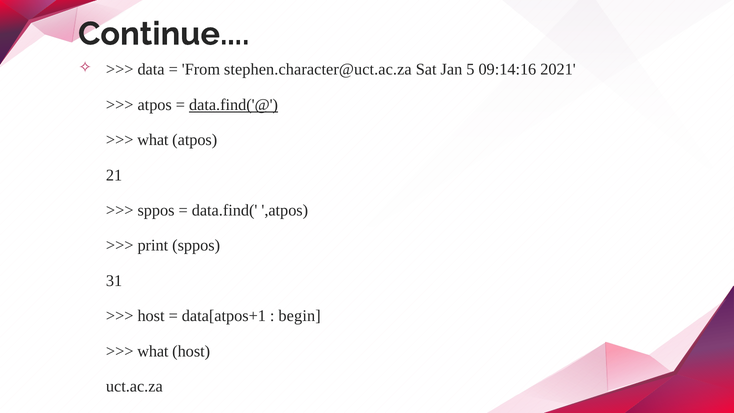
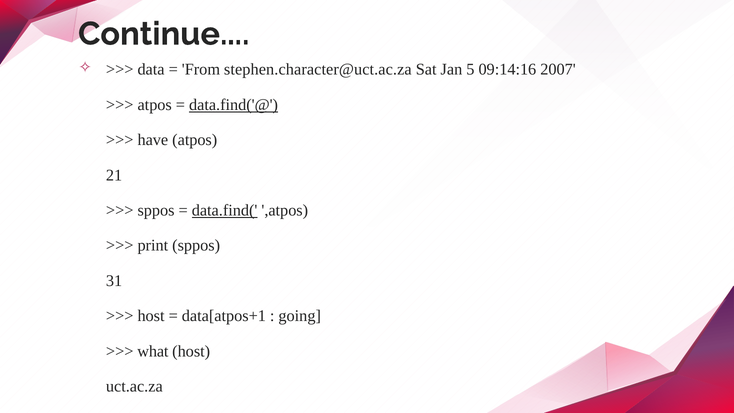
2021: 2021 -> 2007 (558, 70)
what: what -> have (153, 140)
data.find( underline: none -> present (225, 210)
begin: begin -> going (300, 316)
